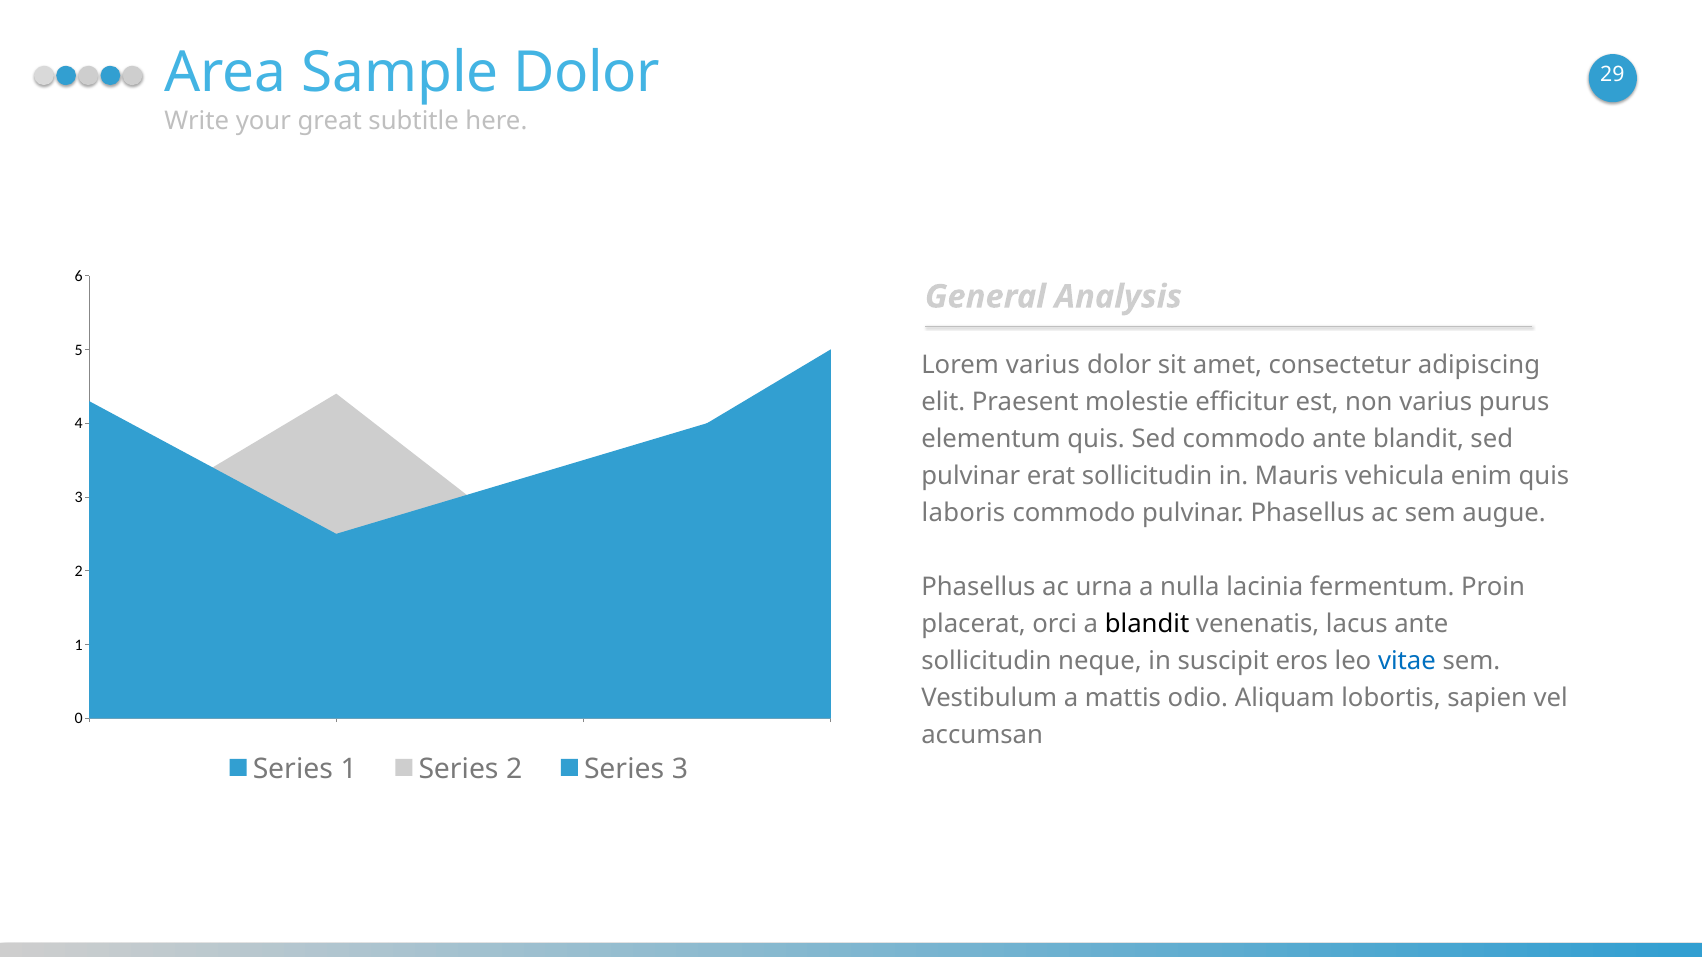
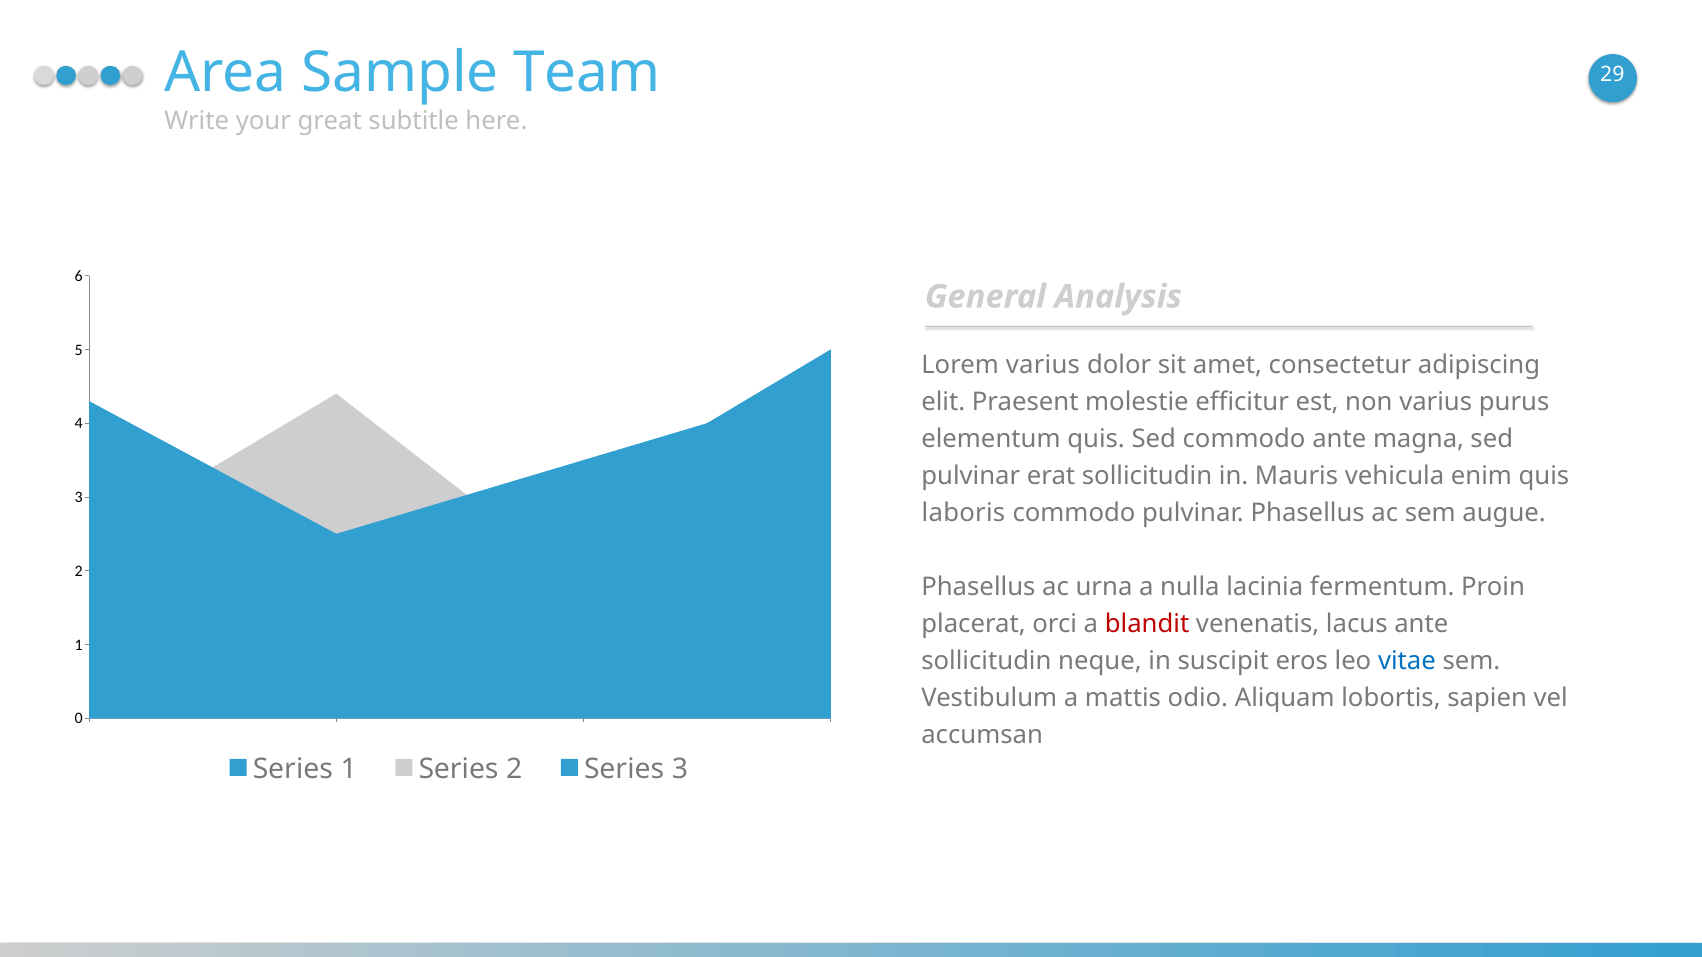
Sample Dolor: Dolor -> Team (587, 73)
ante blandit: blandit -> magna (1418, 439)
blandit colour: black -> red (1147, 624)
